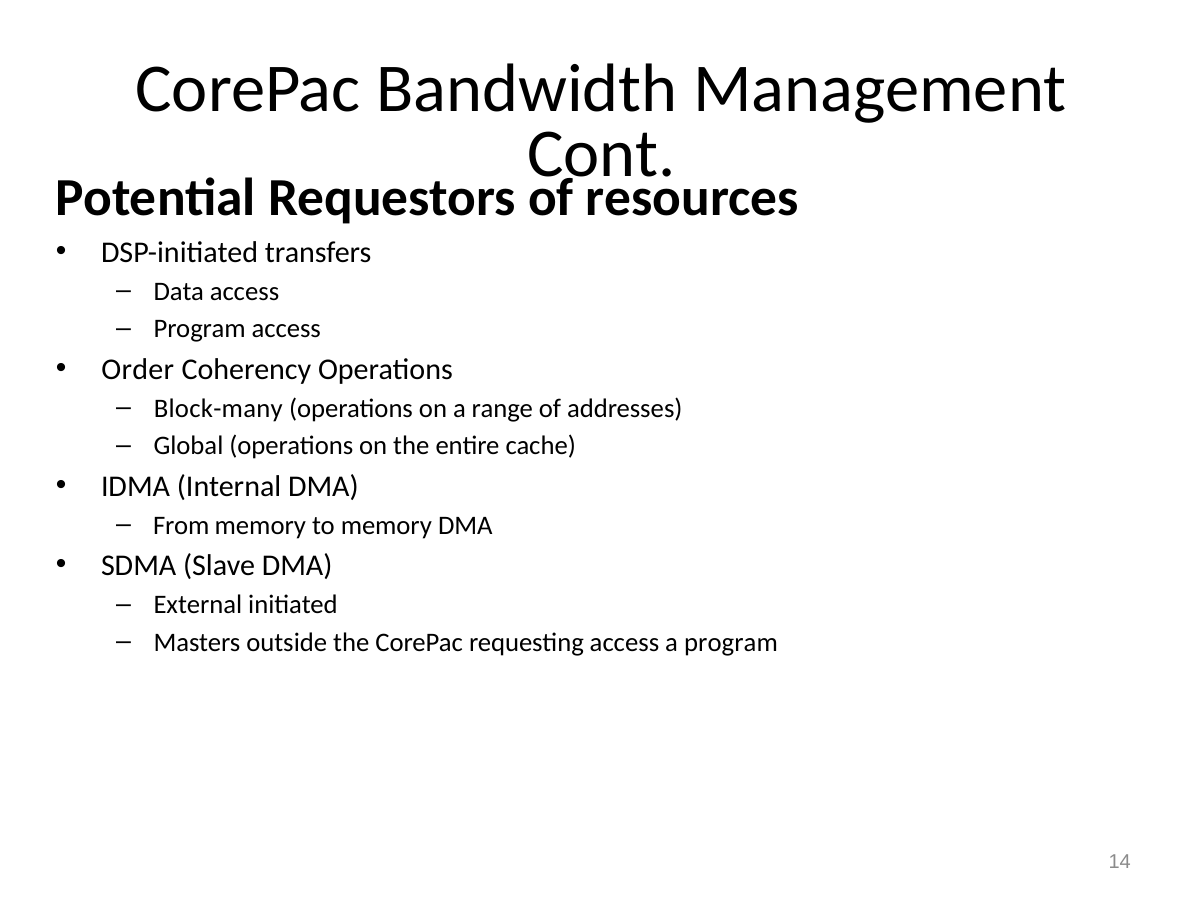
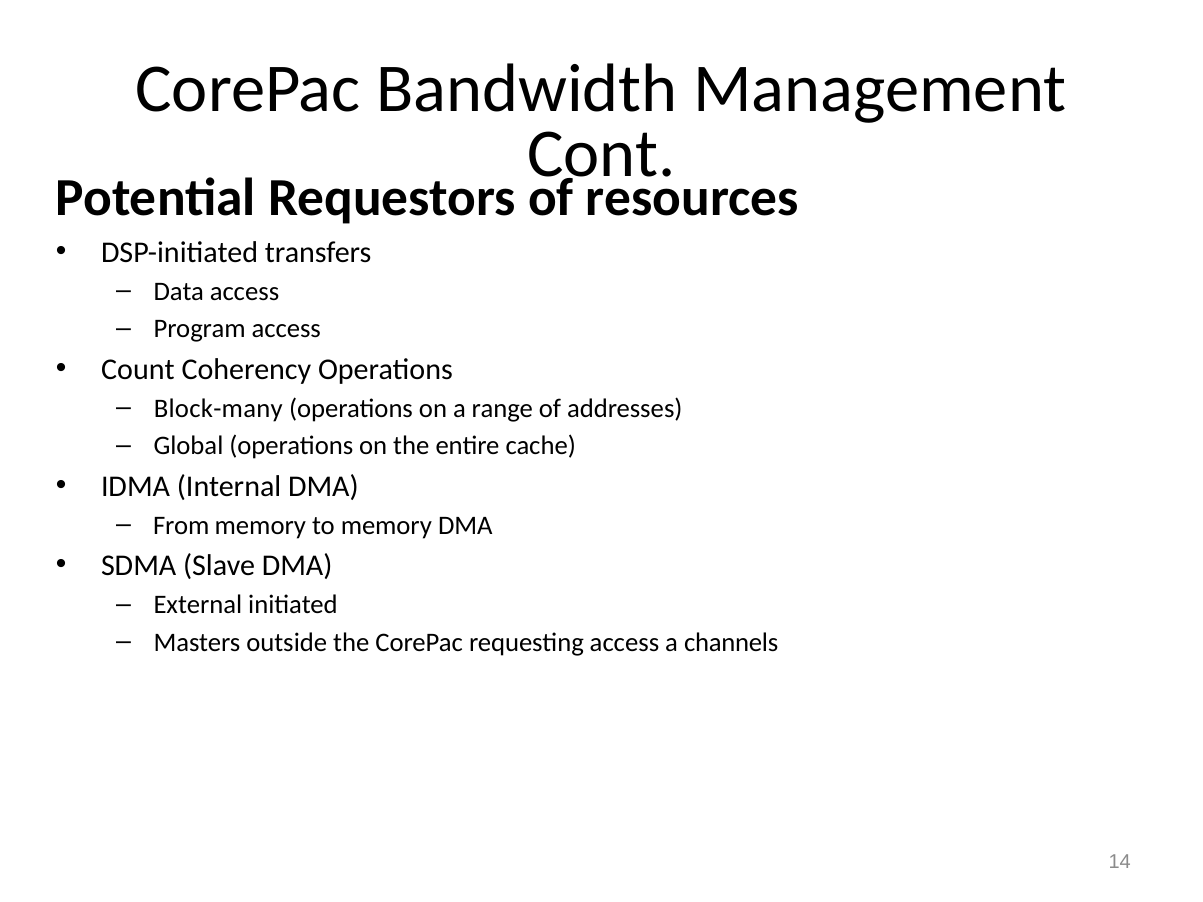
Order: Order -> Count (138, 369)
a program: program -> channels (731, 642)
